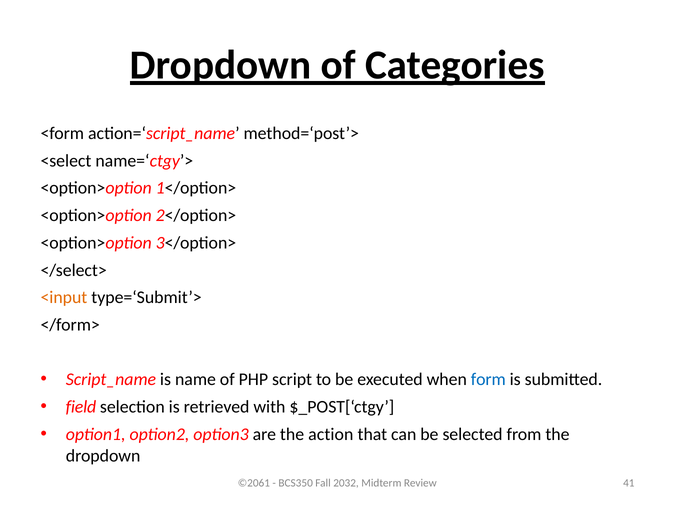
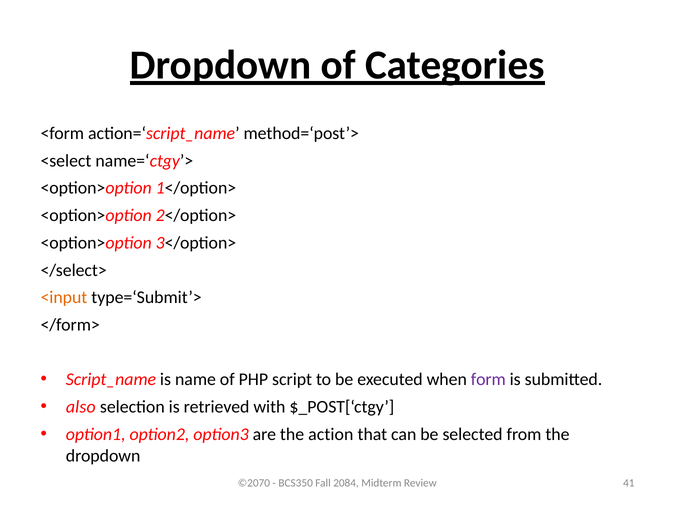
form colour: blue -> purple (488, 380)
field: field -> also (81, 407)
©2061: ©2061 -> ©2070 (254, 483)
2032: 2032 -> 2084 (346, 483)
